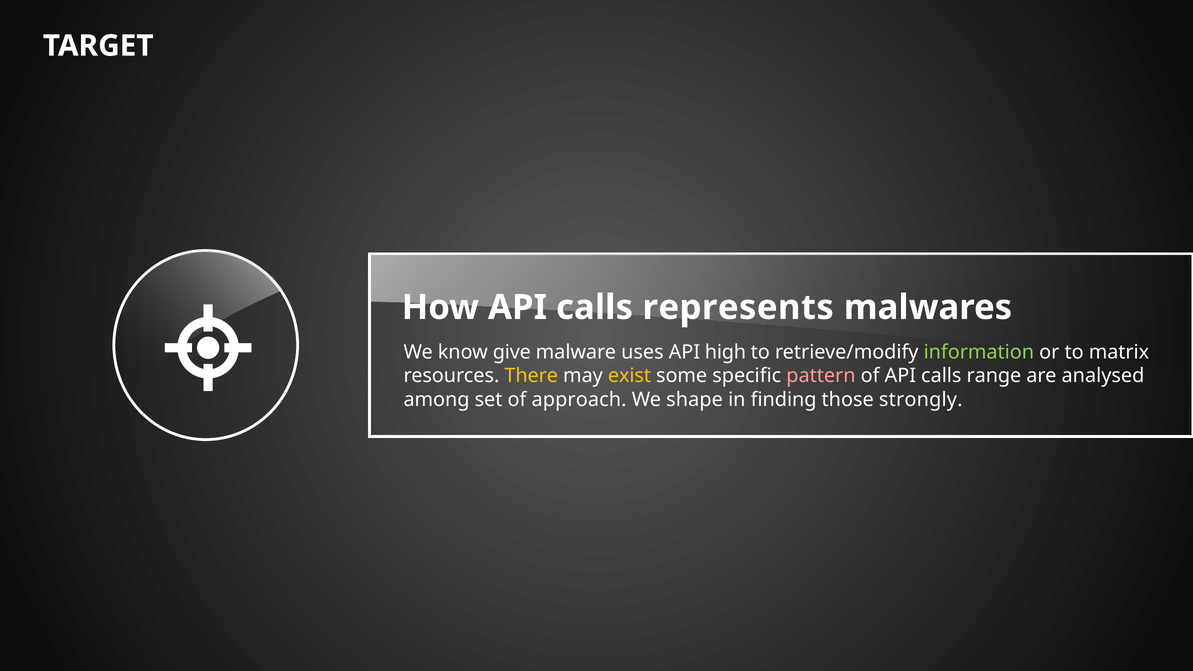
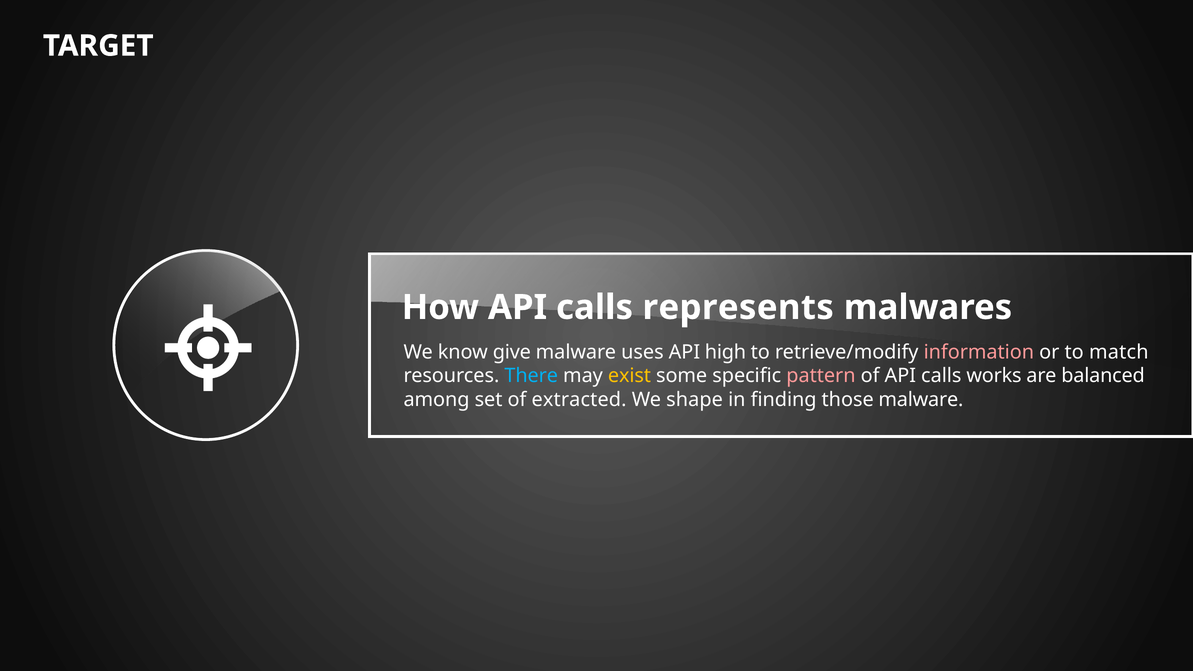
information colour: light green -> pink (979, 352)
matrix: matrix -> match (1119, 352)
There colour: yellow -> light blue (531, 376)
range: range -> works (994, 376)
analysed: analysed -> balanced (1103, 376)
approach: approach -> extracted (579, 400)
those strongly: strongly -> malware (921, 400)
